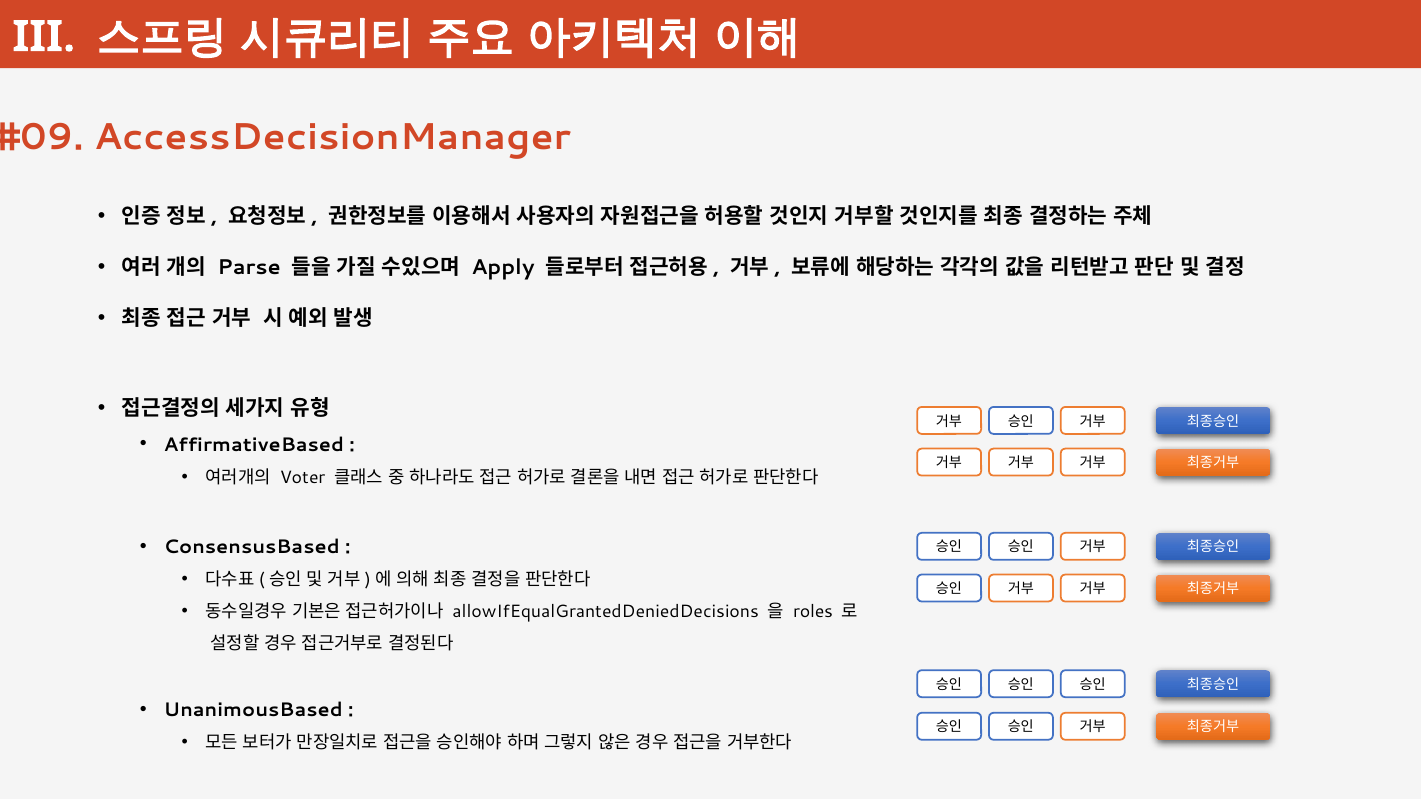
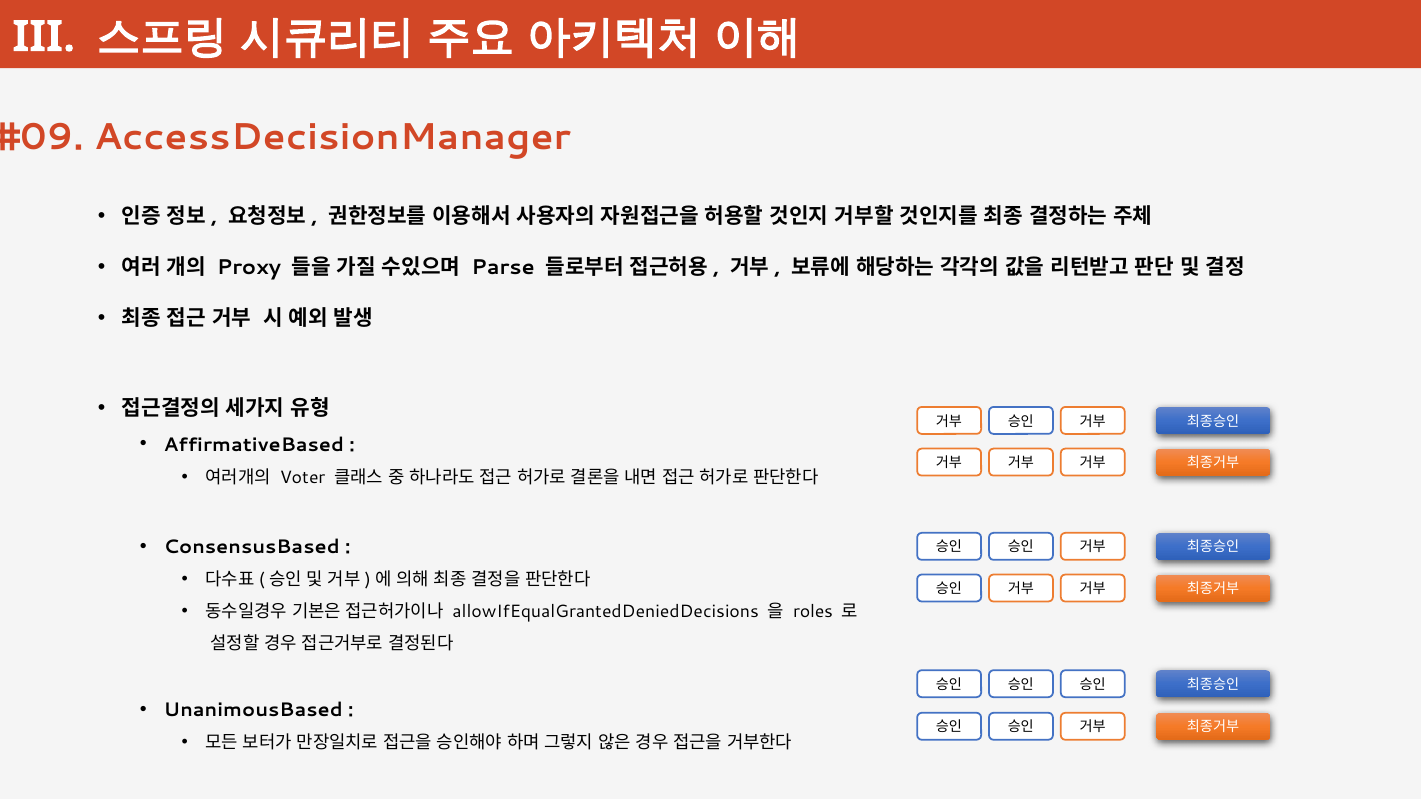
Parse: Parse -> Proxy (249, 268)
Apply: Apply -> Parse (503, 268)
